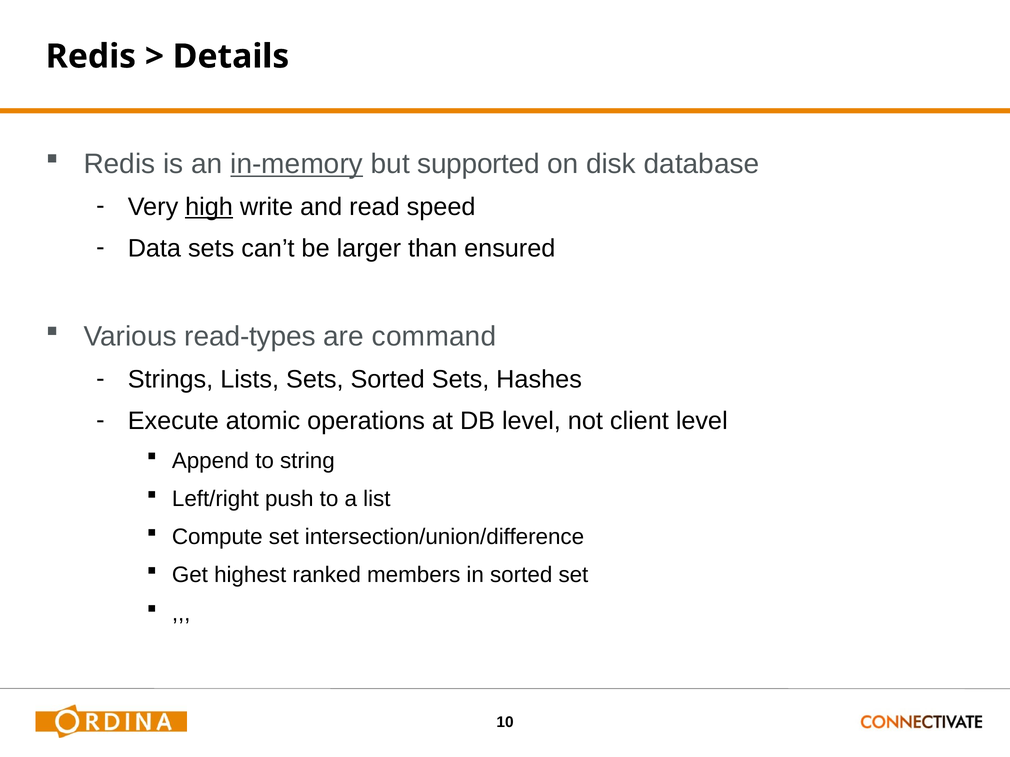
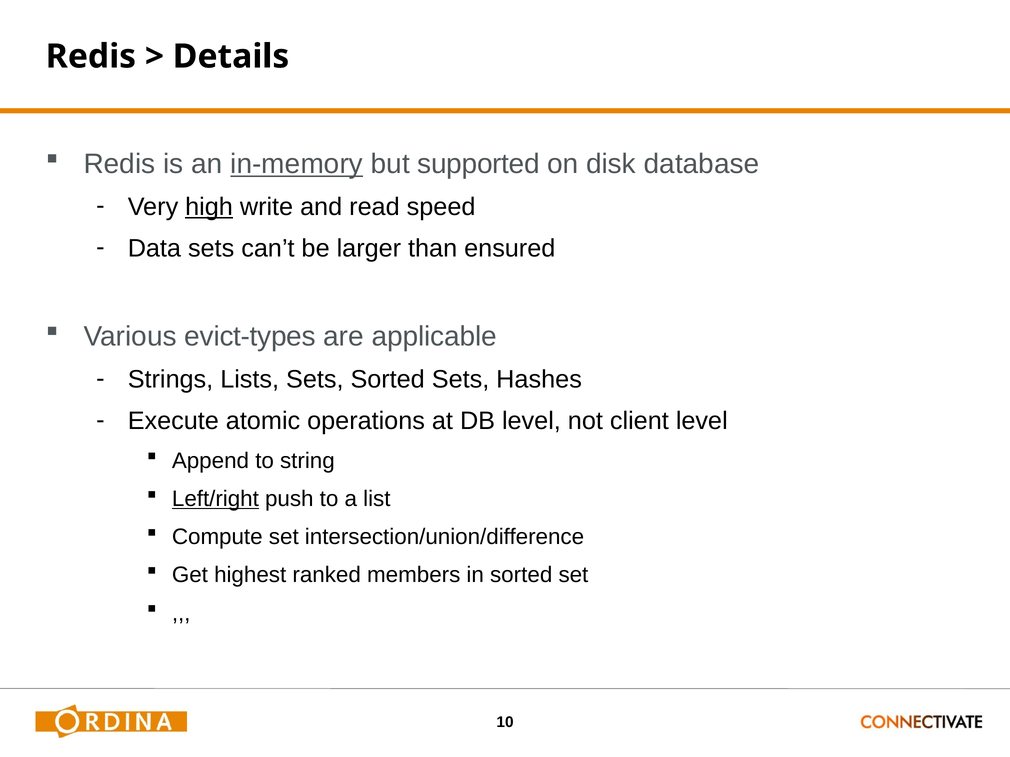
read-types: read-types -> evict-types (250, 337)
command: command -> applicable (434, 337)
Left/right underline: none -> present (215, 499)
